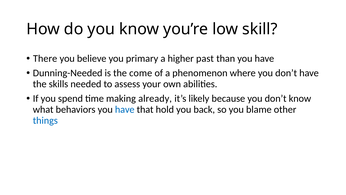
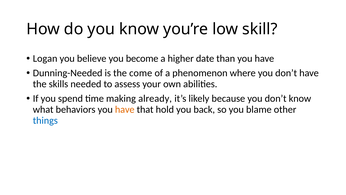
There: There -> Logan (45, 58)
primary: primary -> become (142, 58)
past: past -> date (205, 58)
have colour: blue -> orange (125, 109)
